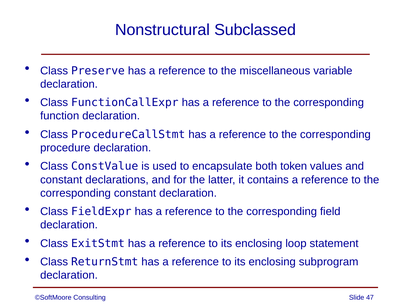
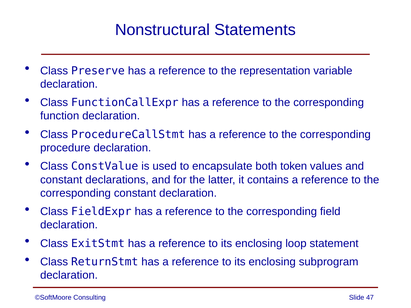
Subclassed: Subclassed -> Statements (255, 30)
miscellaneous: miscellaneous -> representation (275, 71)
